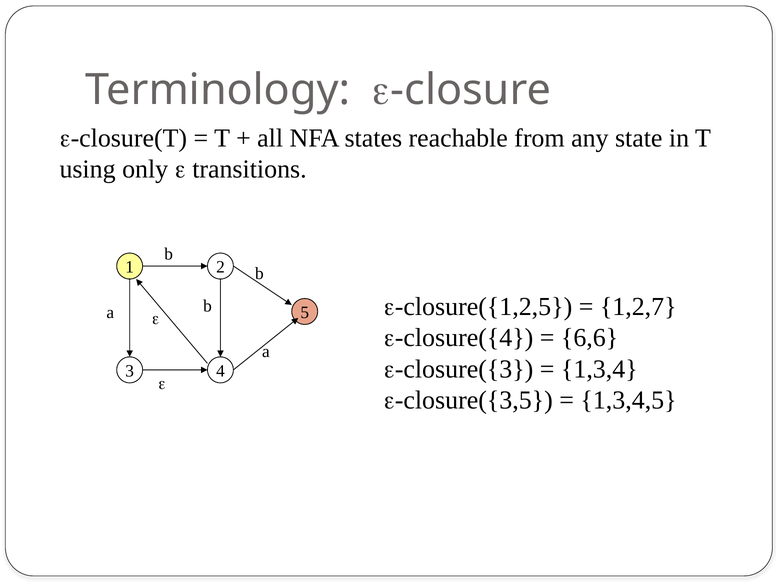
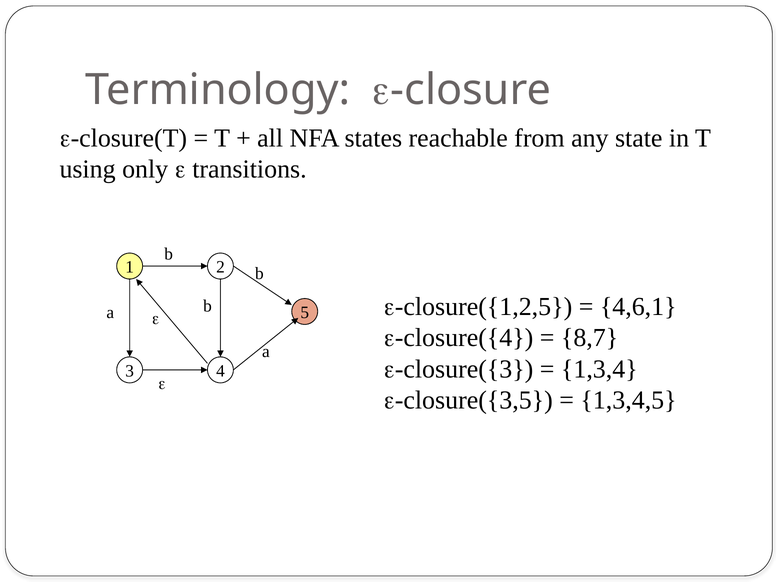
1,2,7: 1,2,7 -> 4,6,1 (638, 306)
6,6: 6,6 -> 8,7 (590, 338)
